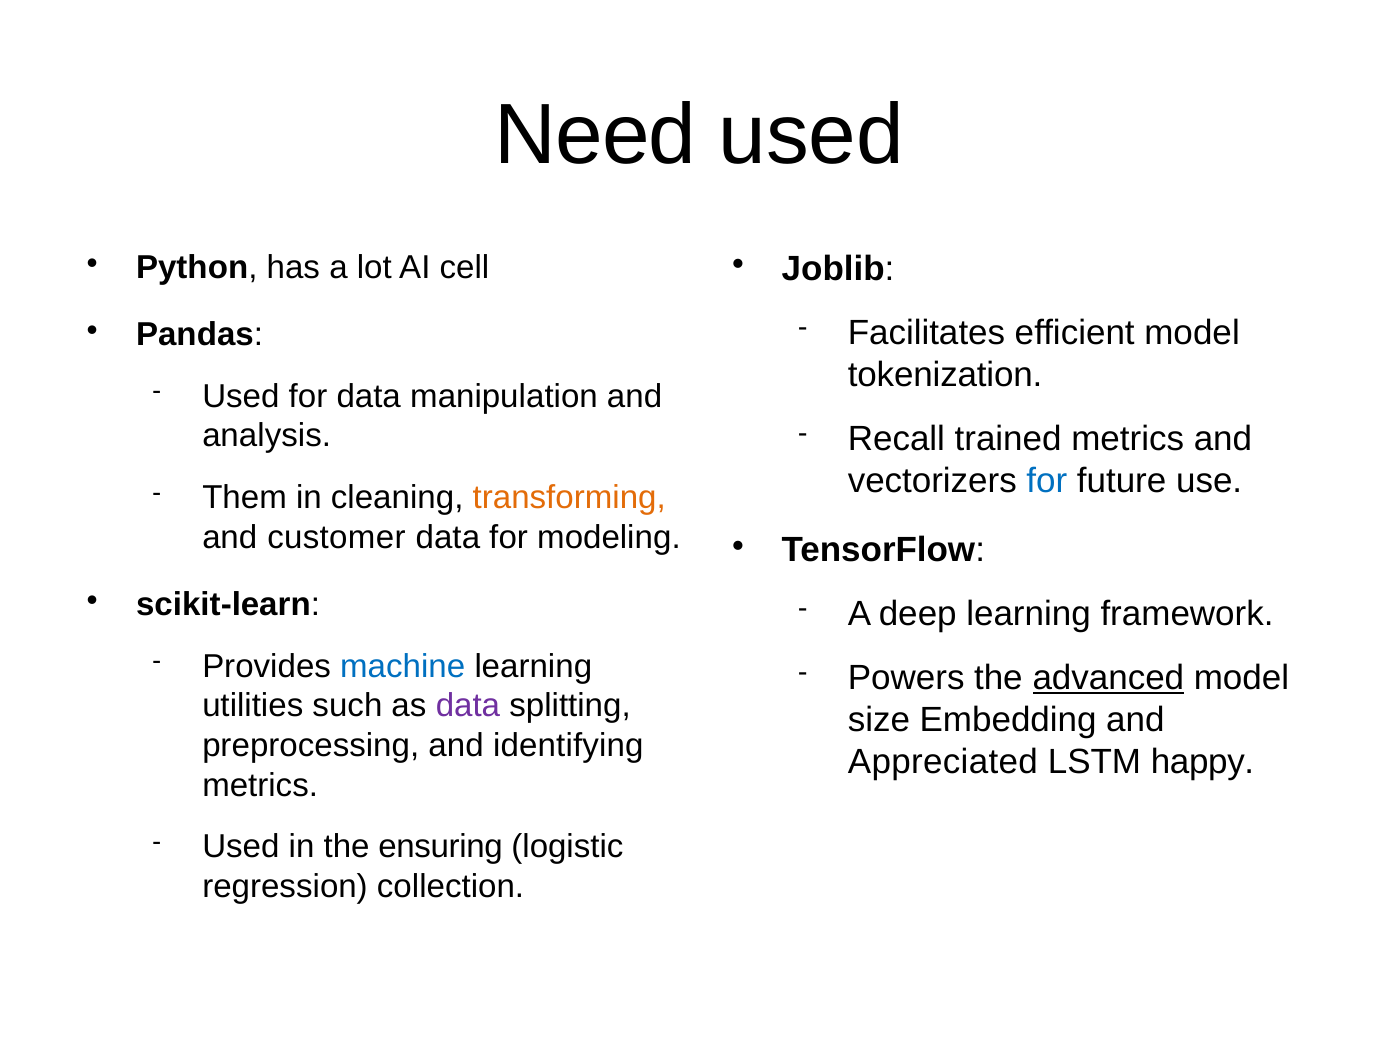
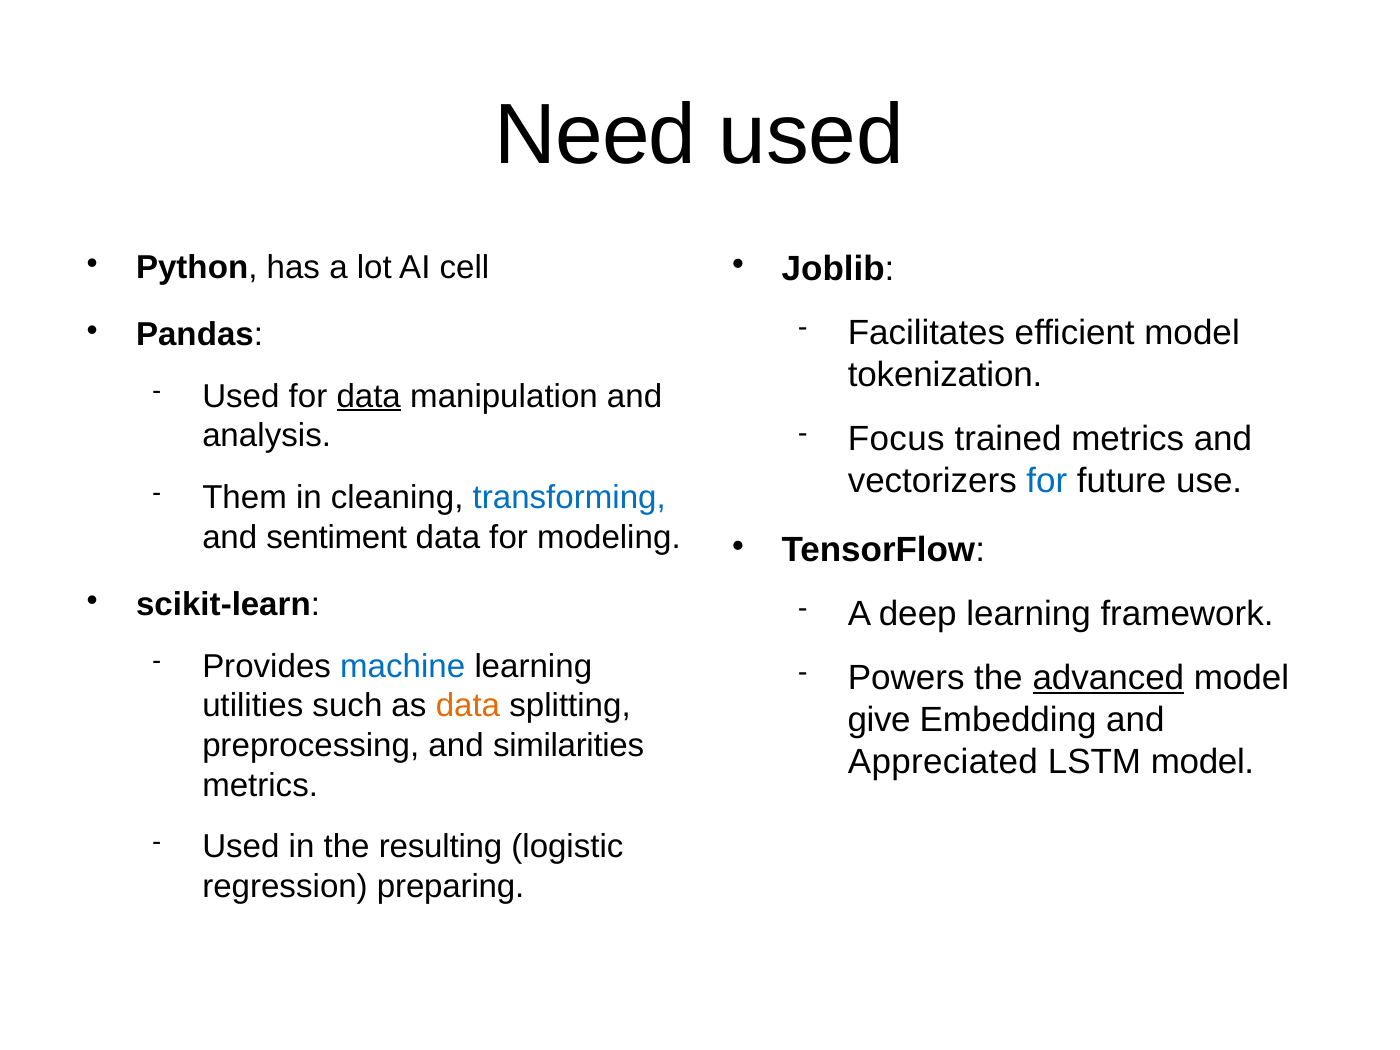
data underline: none -> present (369, 396)
Recall: Recall -> Focus (896, 439)
transforming colour: orange -> blue (569, 498)
customer: customer -> sentiment (337, 537)
data colour: purple -> orange (468, 706)
size: size -> give (879, 720)
identifying: identifying -> similarities (569, 746)
LSTM happy: happy -> model (1203, 762)
ensuring: ensuring -> resulting (441, 847)
collection: collection -> preparing (451, 887)
